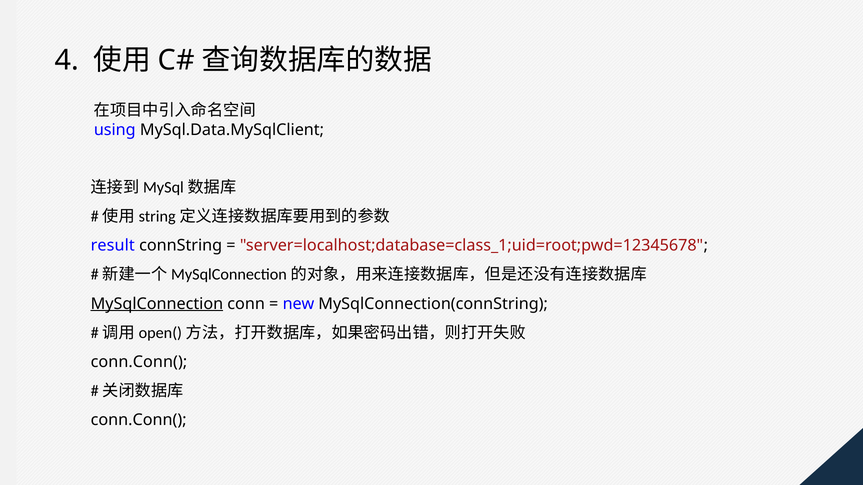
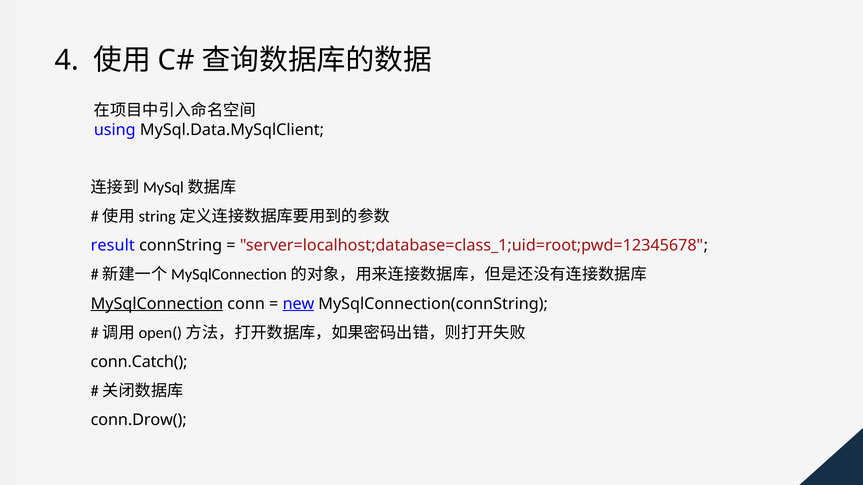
new underline: none -> present (298, 304)
conn.Conn(: conn.Conn( -> conn.Catch( (139, 362)
conn.Conn(: conn.Conn( -> conn.Drow( (139, 421)
